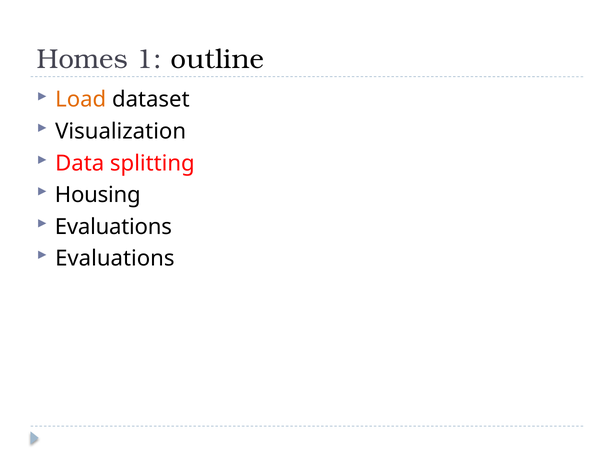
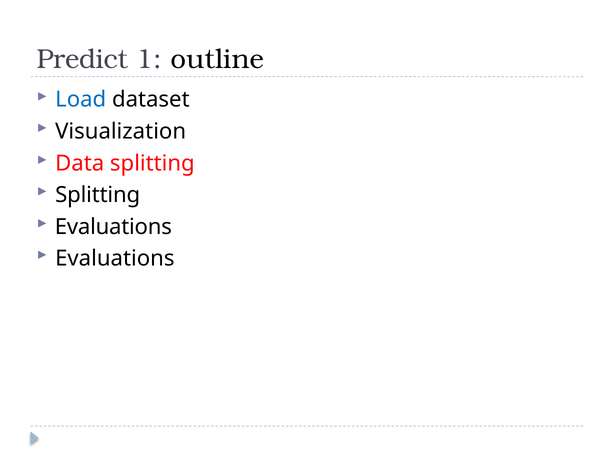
Homes: Homes -> Predict (82, 59)
Load colour: orange -> blue (81, 100)
Housing: Housing -> Splitting (98, 195)
